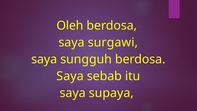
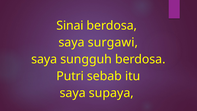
Oleh: Oleh -> Sinai (70, 26)
Saya: Saya -> Putri (70, 76)
